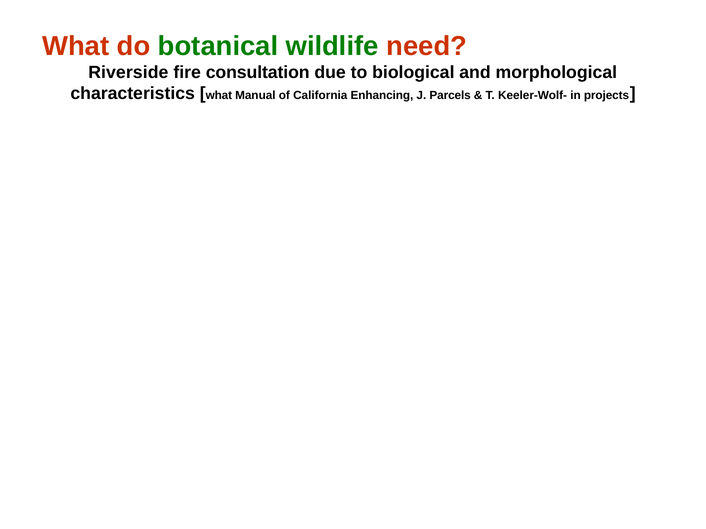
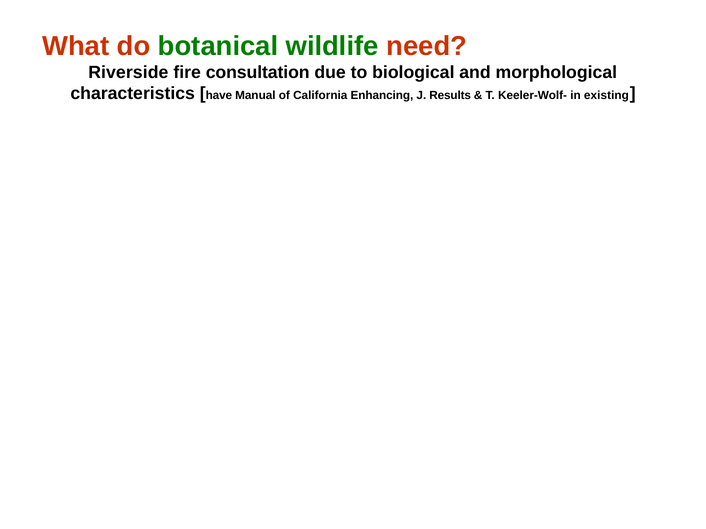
what: what -> have (219, 96)
Parcels: Parcels -> Results (450, 96)
projects: projects -> existing (606, 96)
